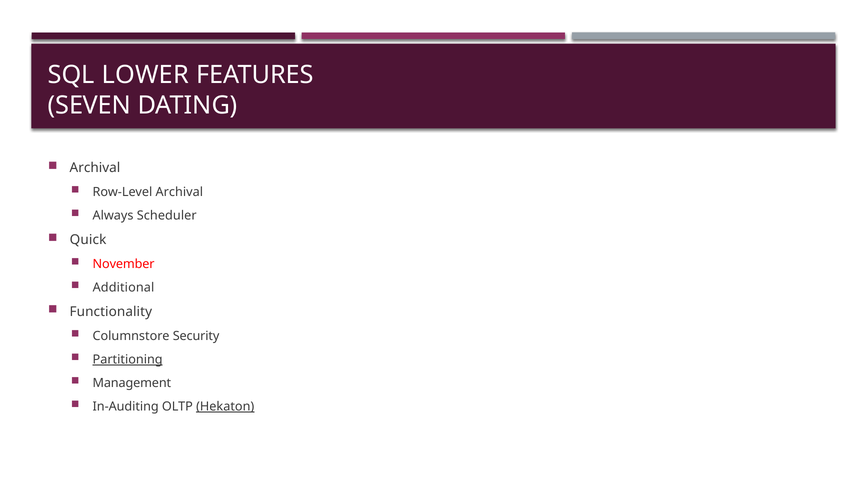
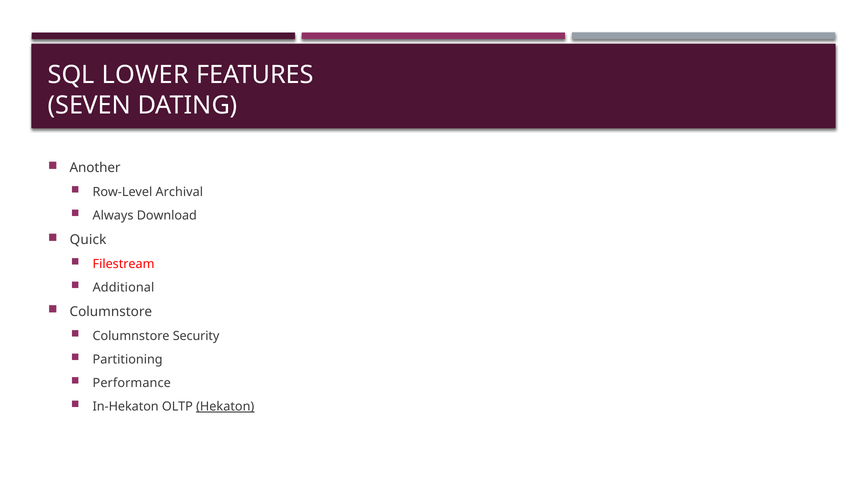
Archival: Archival -> Another (95, 168)
Scheduler: Scheduler -> Download (167, 215)
November: November -> Filestream (124, 264)
Functionality: Functionality -> Columnstore (111, 312)
Partitioning underline: present -> none (128, 359)
Management: Management -> Performance (132, 383)
In-Auditing: In-Auditing -> In-Hekaton (126, 406)
